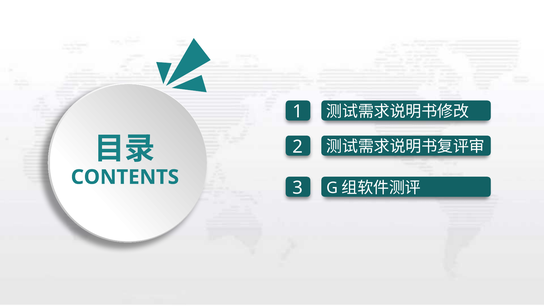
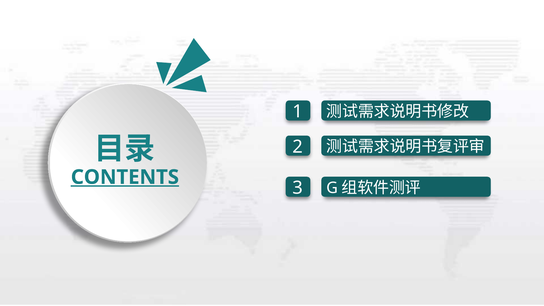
CONTENTS underline: none -> present (125, 177)
